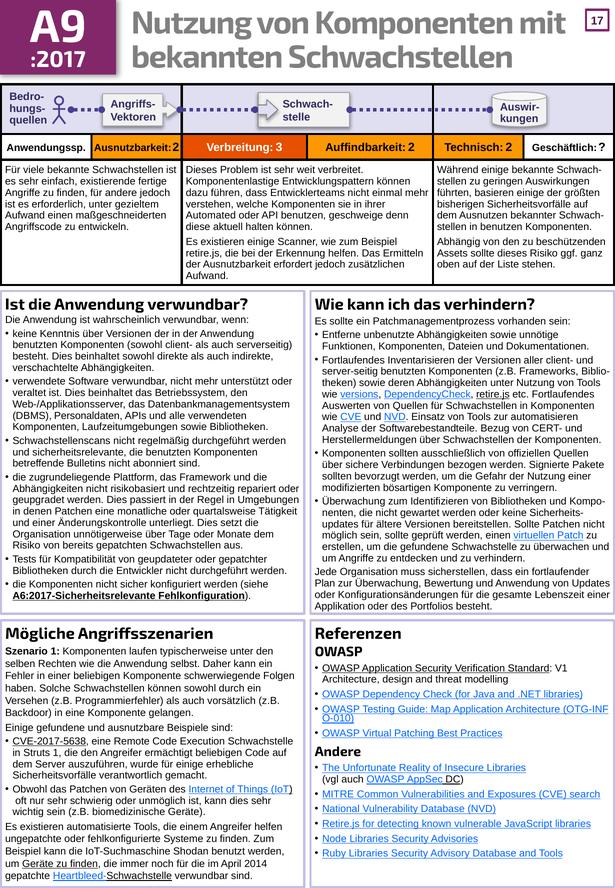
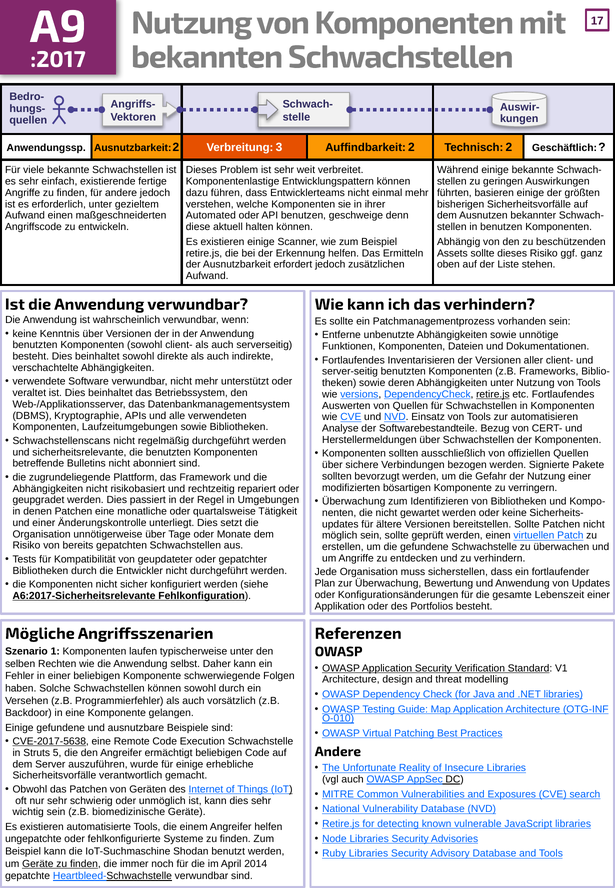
Personaldaten: Personaldaten -> Kryptographie (88, 416)
Struts 1: 1 -> 5 (57, 753)
